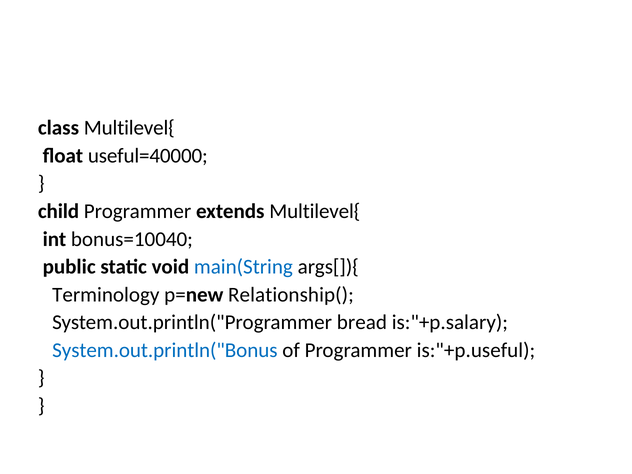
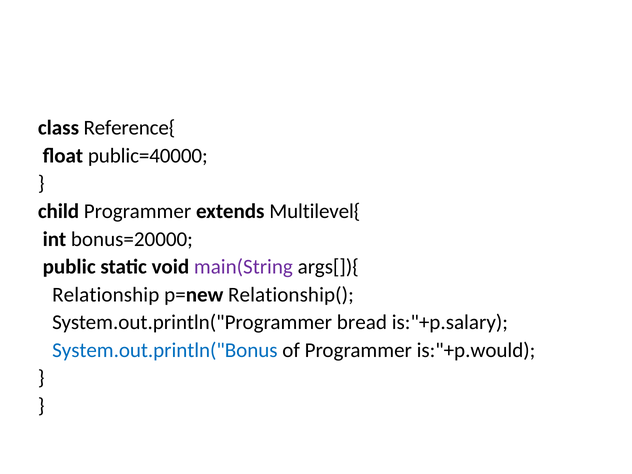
class Multilevel{: Multilevel{ -> Reference{ (129, 128)
useful=40000: useful=40000 -> public=40000 (148, 156)
bonus=10040: bonus=10040 -> bonus=20000 (132, 239)
main(String colour: blue -> purple (243, 267)
Terminology: Terminology -> Relationship (106, 295)
is:"+p.useful: is:"+p.useful -> is:"+p.would (476, 350)
